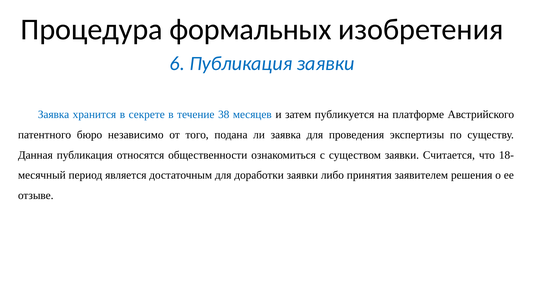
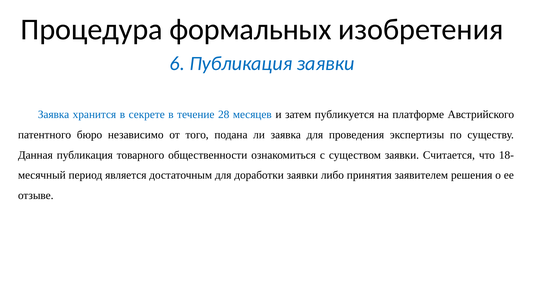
38: 38 -> 28 (224, 114)
относятся: относятся -> товарного (141, 155)
